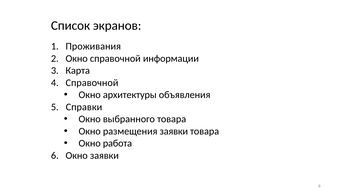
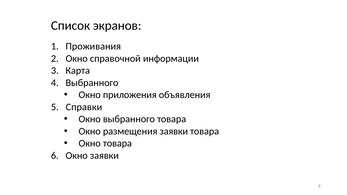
Справочной: Справочной -> Выбранного (92, 83)
архитектуры: архитектуры -> приложения (130, 95)
Окно работа: работа -> товара (117, 144)
